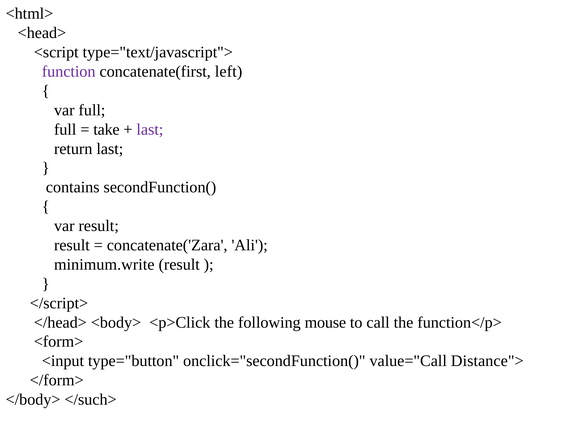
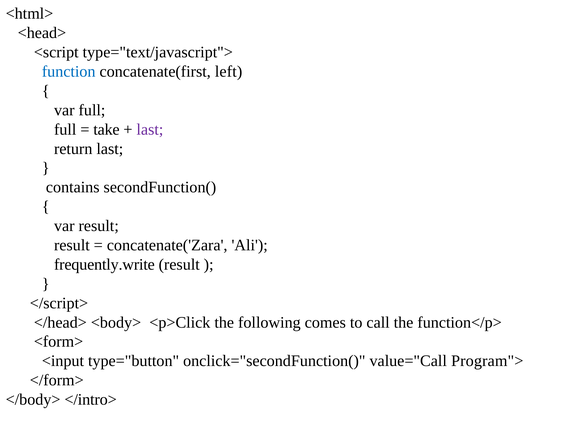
function colour: purple -> blue (69, 72)
minimum.write: minimum.write -> frequently.write (104, 265)
mouse: mouse -> comes (325, 323)
Distance">: Distance"> -> Program"> (487, 361)
</such>: </such> -> </intro> (91, 400)
